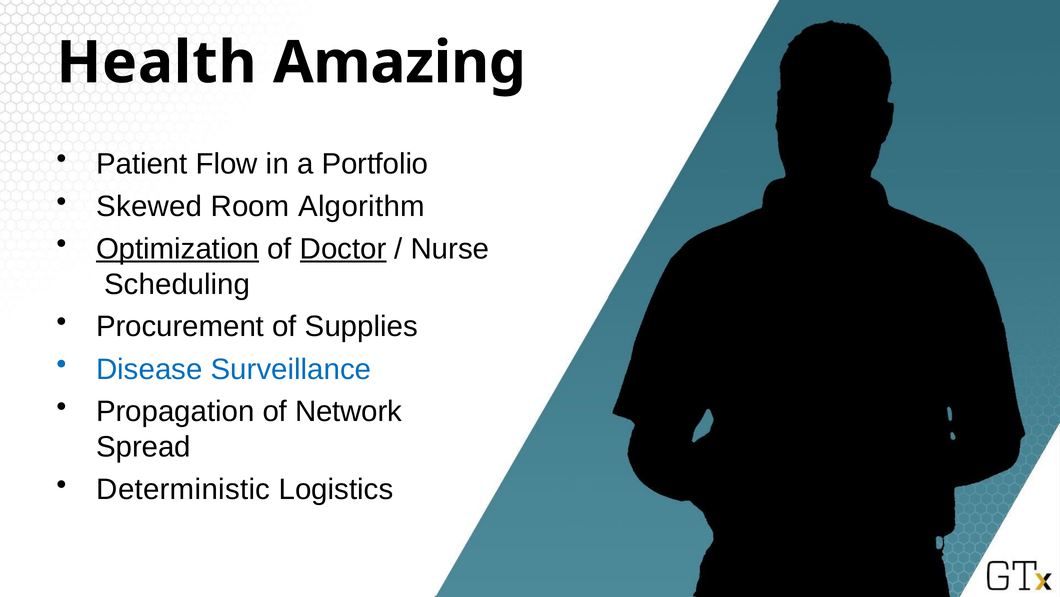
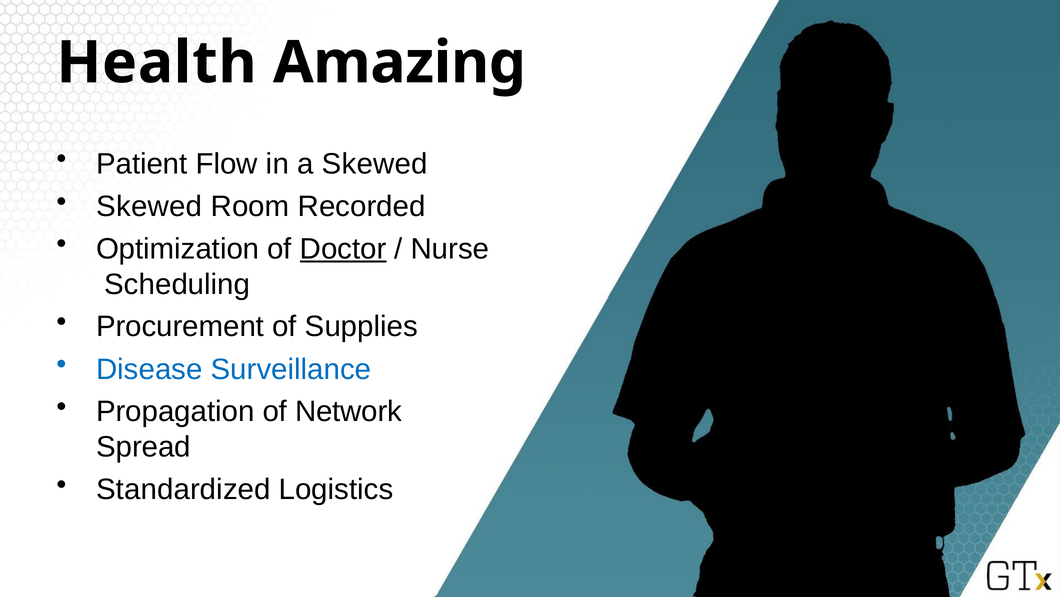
a Portfolio: Portfolio -> Skewed (375, 164)
Algorithm: Algorithm -> Recorded (362, 206)
Optimization underline: present -> none (178, 249)
Deterministic: Deterministic -> Standardized (183, 489)
